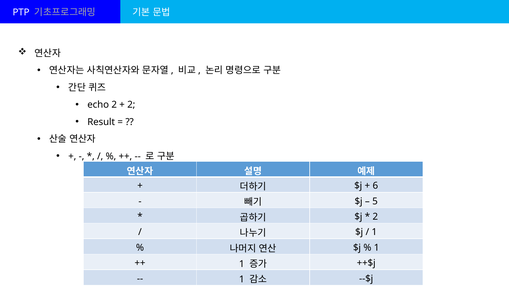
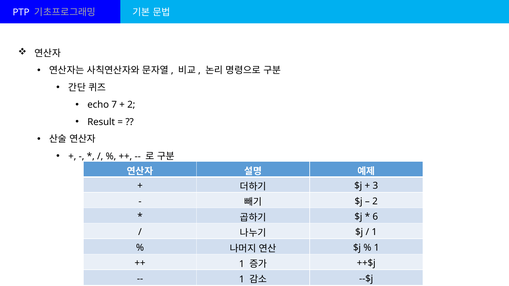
echo 2: 2 -> 7 (114, 105)
6: 6 -> 3 (375, 186)
5: 5 -> 2 (375, 201)
2: 2 -> 6 (375, 217)
